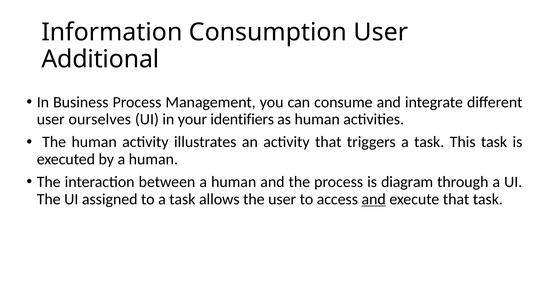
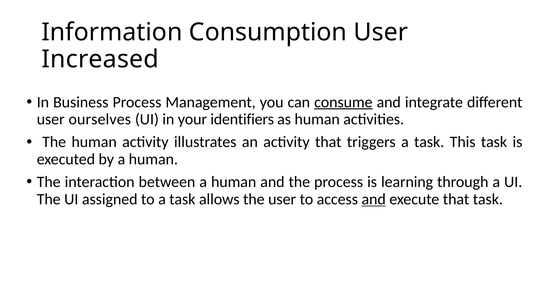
Additional: Additional -> Increased (100, 59)
consume underline: none -> present (343, 102)
diagram: diagram -> learning (407, 182)
